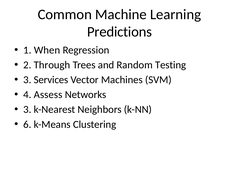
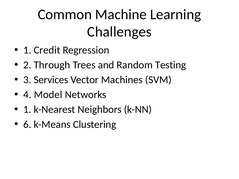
Predictions: Predictions -> Challenges (119, 32)
When: When -> Credit (47, 50)
Assess: Assess -> Model (48, 95)
3: 3 -> 1 (27, 110)
